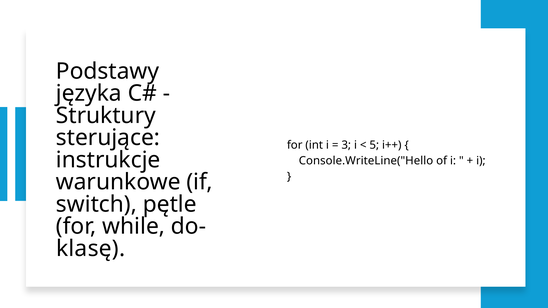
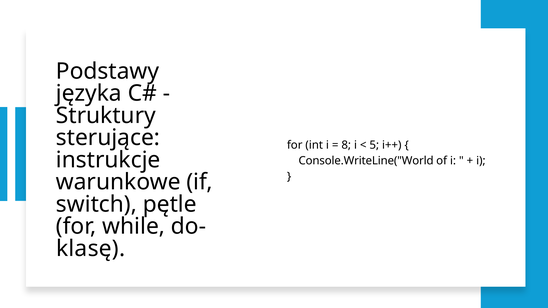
3: 3 -> 8 (346, 145)
Console.WriteLine("Hello: Console.WriteLine("Hello -> Console.WriteLine("World (366, 161)
